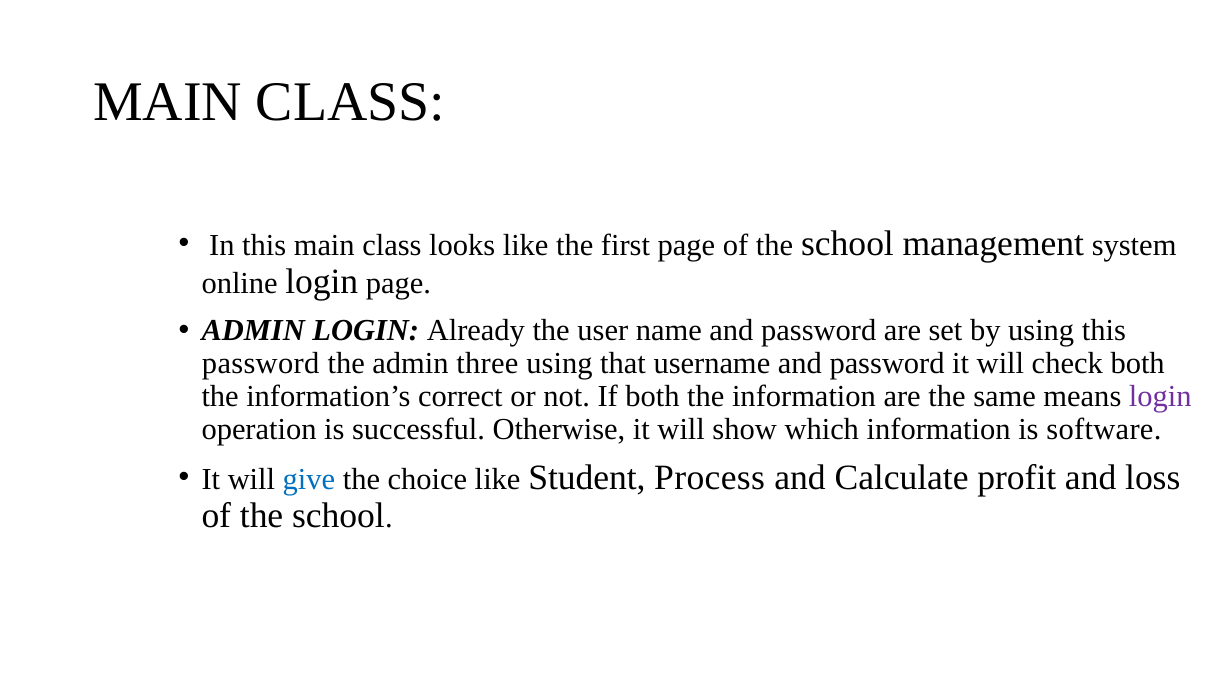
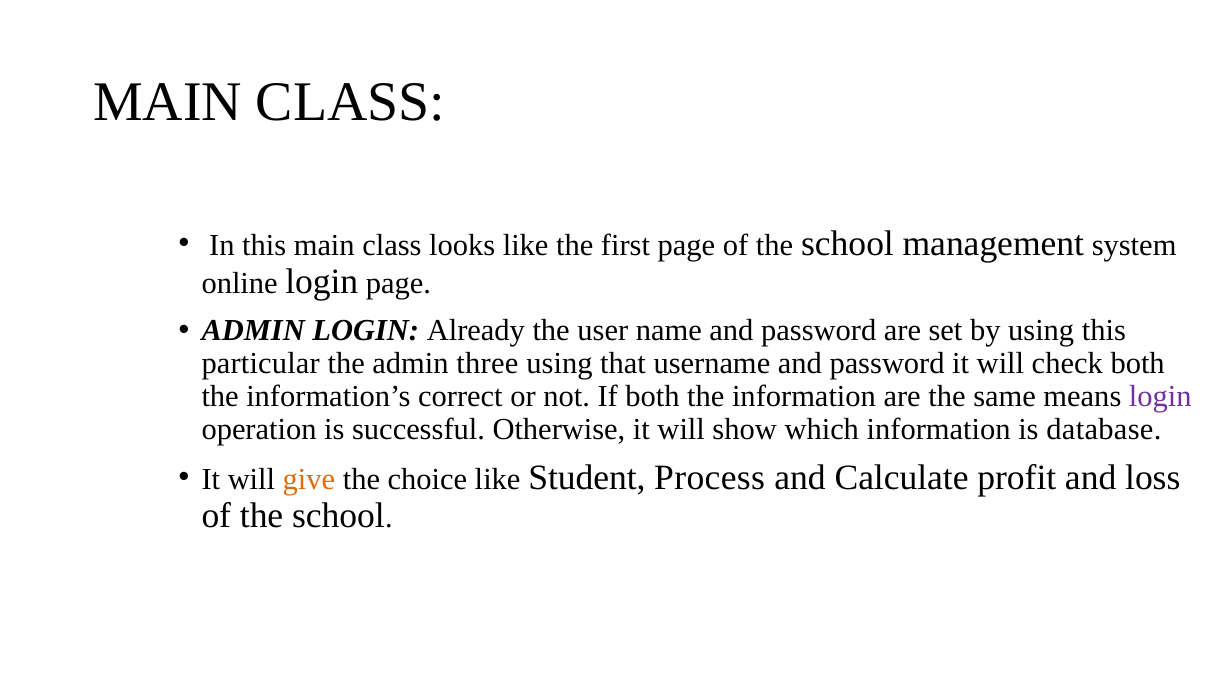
password: password -> particular (261, 364)
software: software -> database (1104, 430)
give colour: blue -> orange (309, 480)
